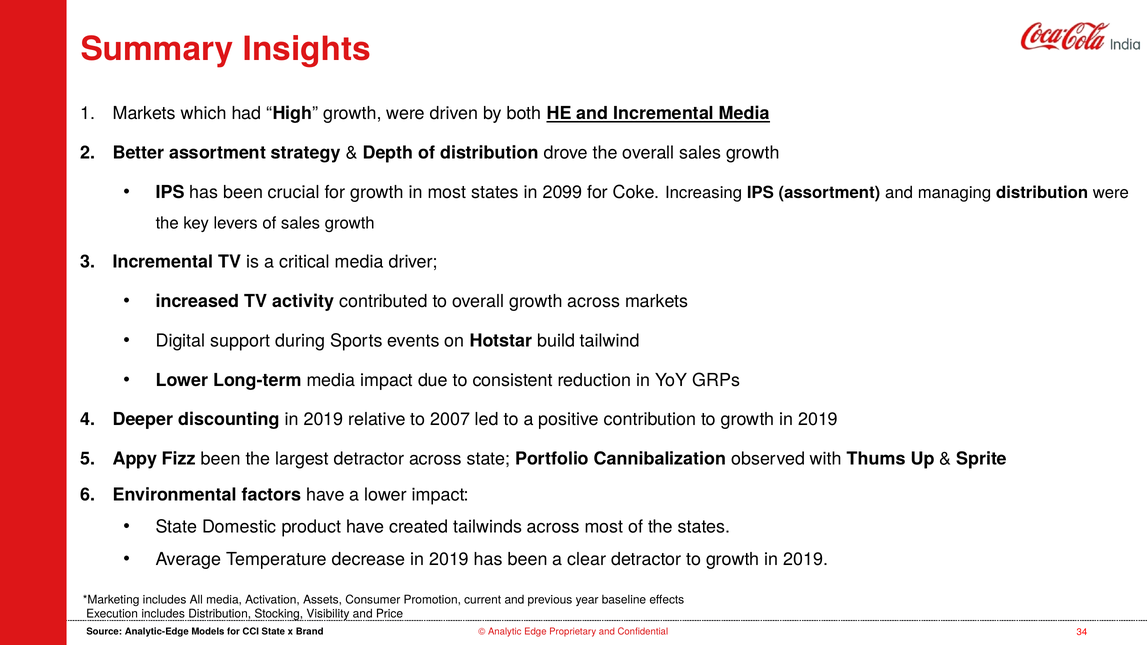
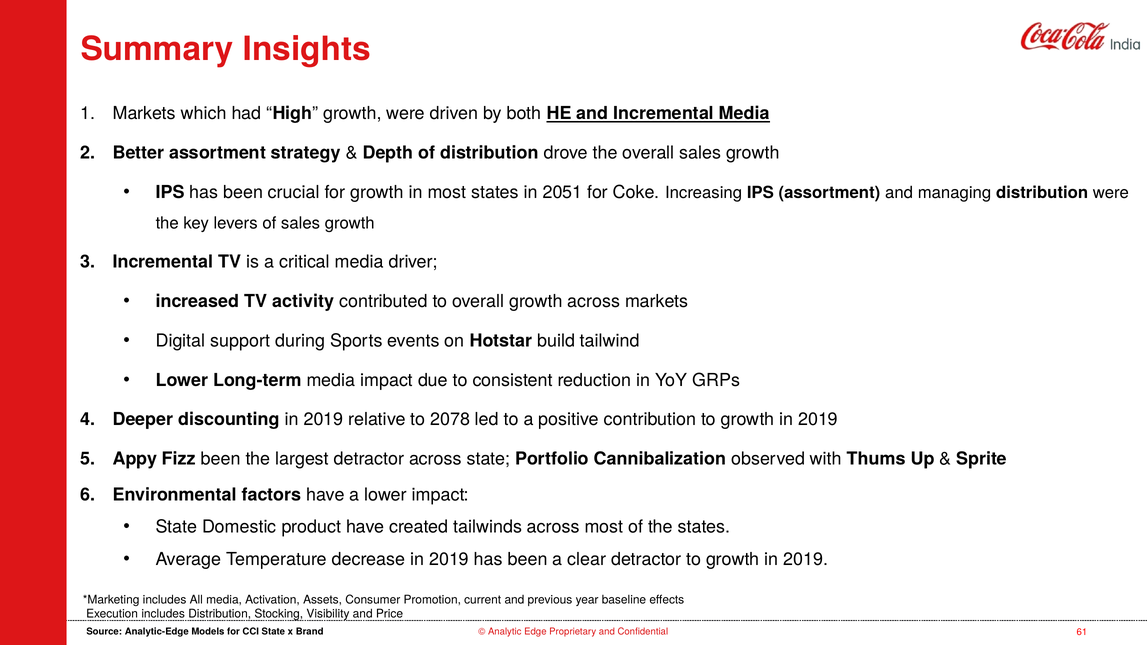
2099: 2099 -> 2051 (562, 192)
2007: 2007 -> 2078 (450, 420)
34: 34 -> 61 (1082, 632)
